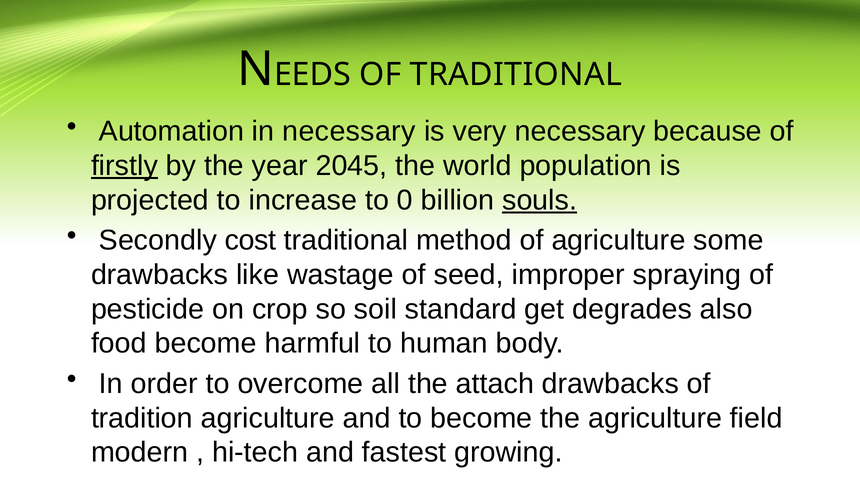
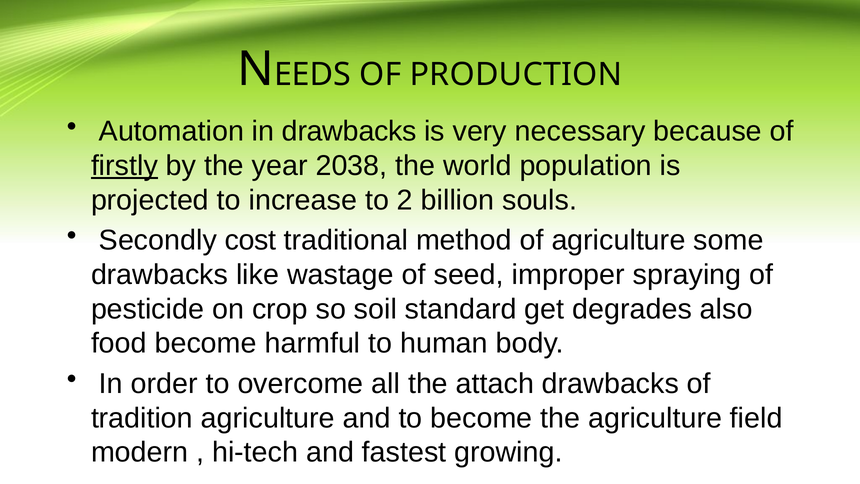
OF TRADITIONAL: TRADITIONAL -> PRODUCTION (516, 74)
in necessary: necessary -> drawbacks (349, 131)
2045: 2045 -> 2038 (351, 166)
0: 0 -> 2 (405, 200)
souls underline: present -> none (540, 200)
